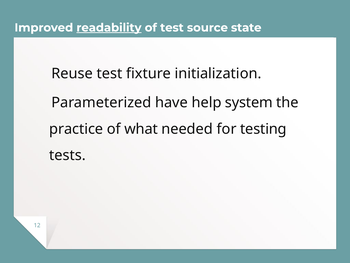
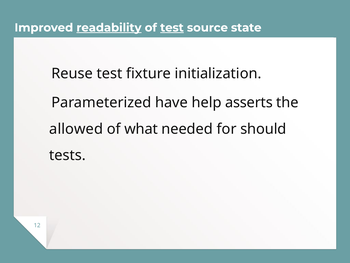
test underline: none -> present (172, 28)
system: system -> asserts (249, 102)
practice: practice -> allowed (76, 129)
testing: testing -> should (263, 129)
